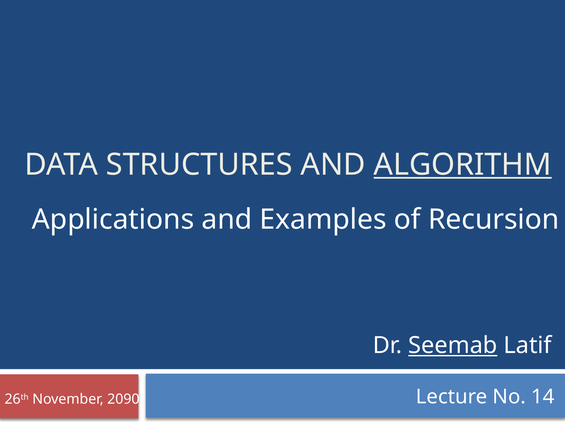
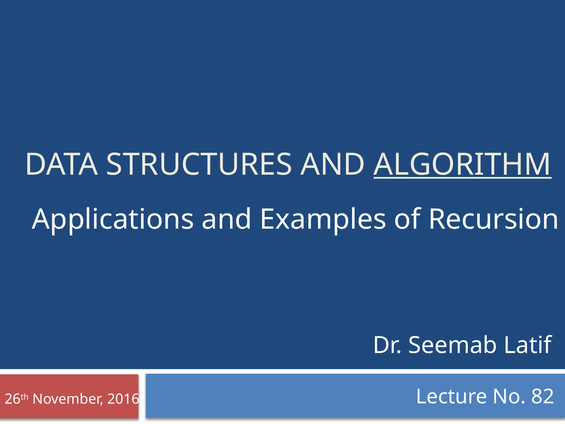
Seemab underline: present -> none (453, 345)
14: 14 -> 82 (543, 396)
2090: 2090 -> 2016 (123, 399)
